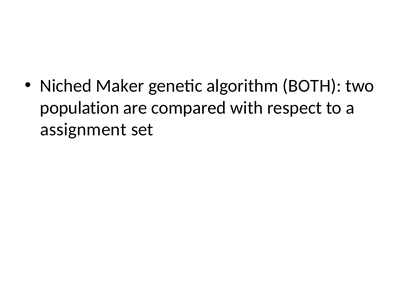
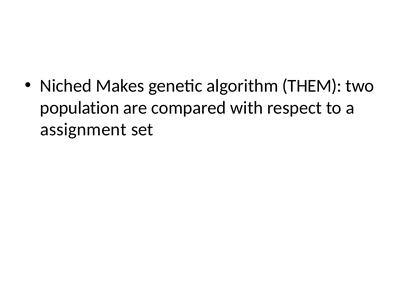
Maker: Maker -> Makes (120, 86)
BOTH: BOTH -> THEM (312, 86)
